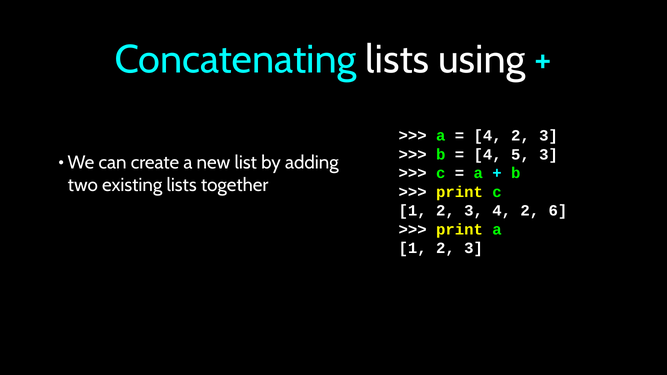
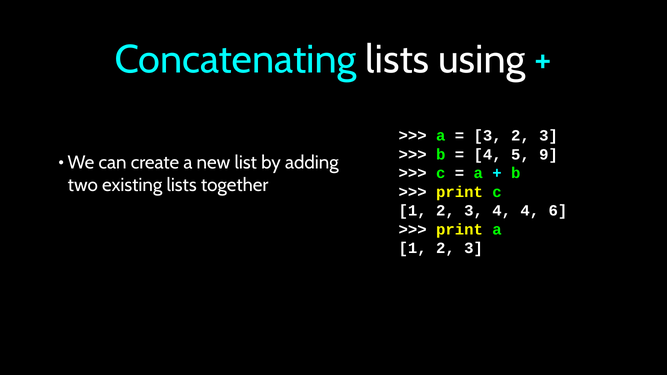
4: 4 -> 3 (488, 136)
5 3: 3 -> 9 (549, 154)
3 4 2: 2 -> 4 (530, 211)
